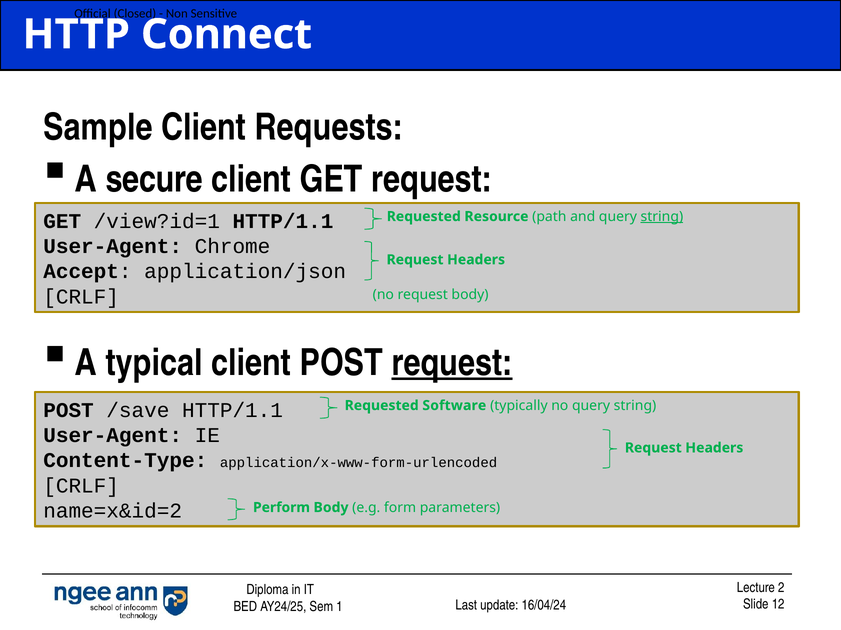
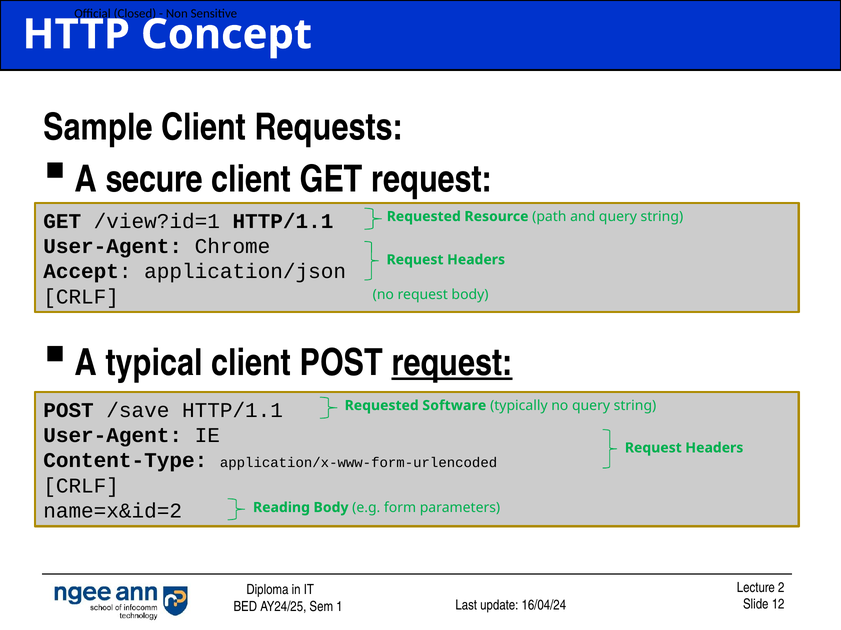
Connect: Connect -> Concept (226, 34)
string underline: present -> none (662, 217)
Perform: Perform -> Reading (281, 508)
